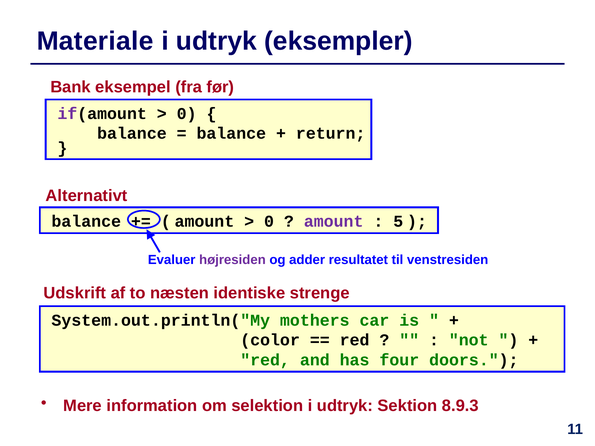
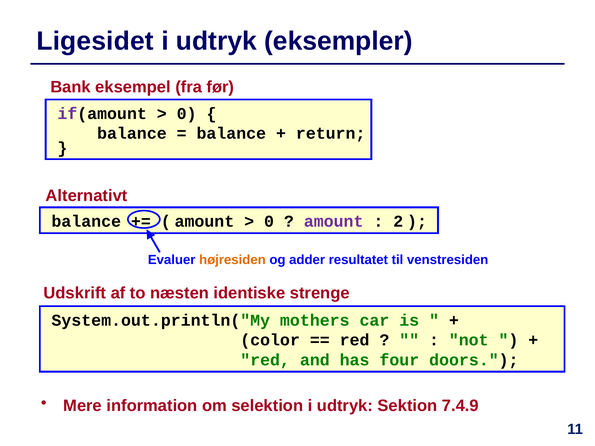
Materiale: Materiale -> Ligesidet (95, 41)
5: 5 -> 2 (398, 222)
højresiden colour: purple -> orange (232, 260)
8.9.3: 8.9.3 -> 7.4.9 (460, 406)
